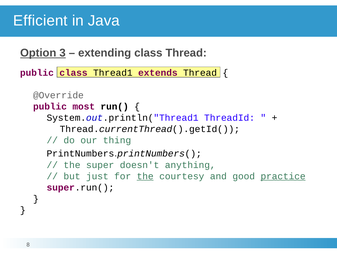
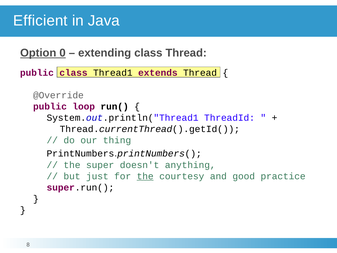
3: 3 -> 0 (63, 53)
most: most -> loop (84, 106)
practice underline: present -> none (283, 176)
